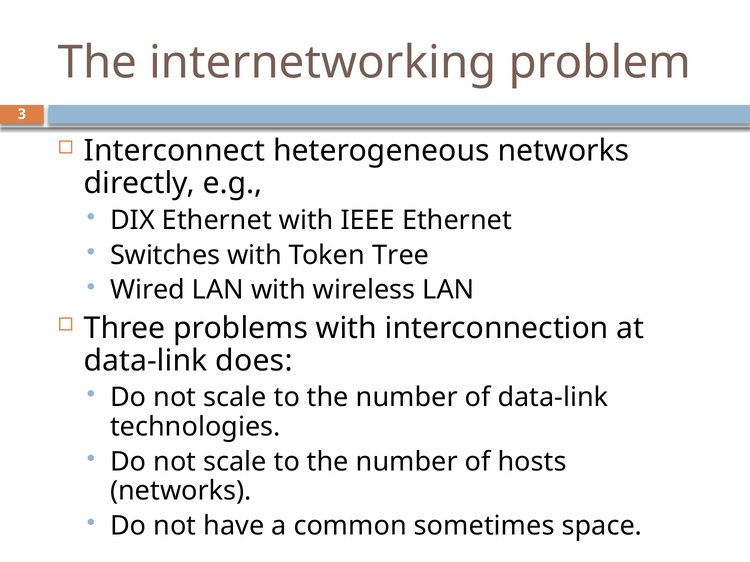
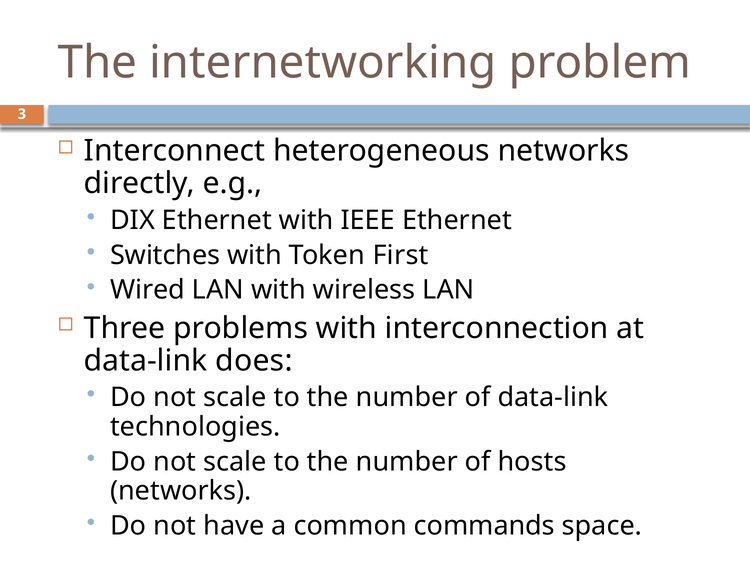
Tree: Tree -> First (401, 255)
sometimes: sometimes -> commands (484, 526)
